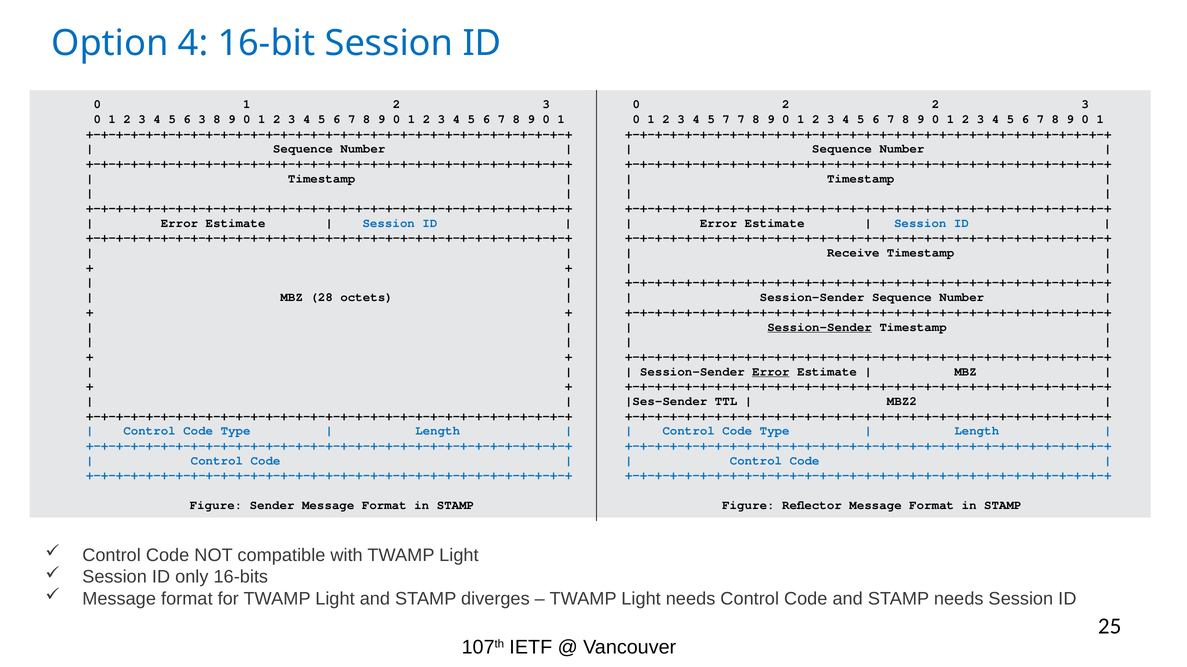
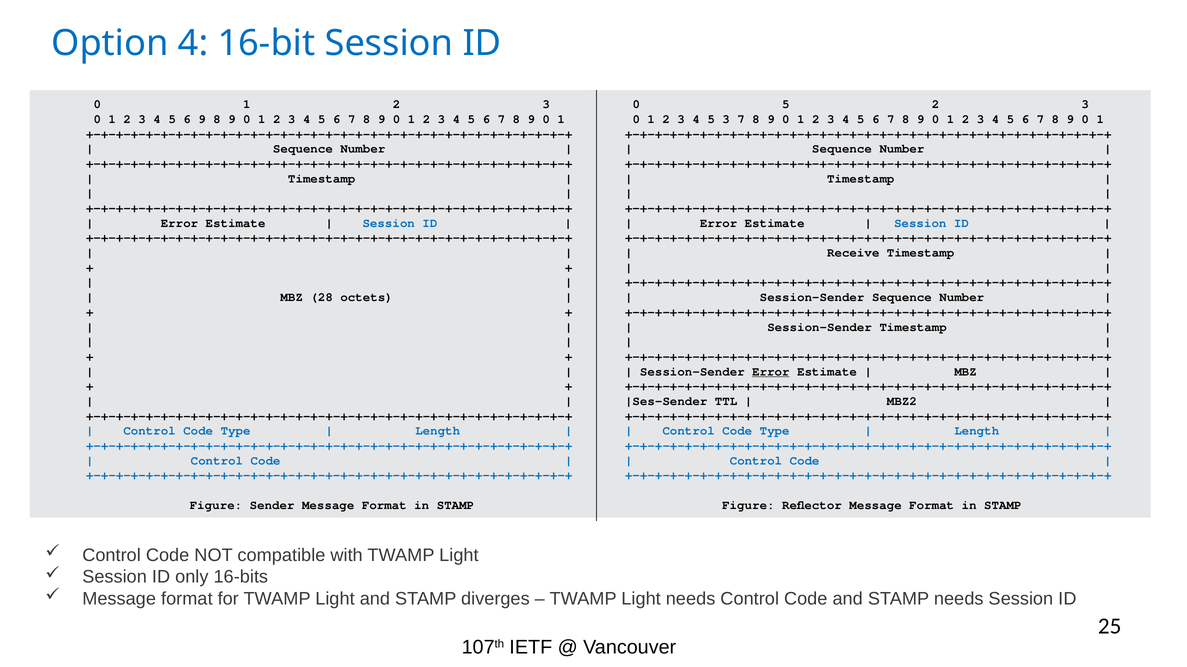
0 2: 2 -> 5 (786, 104)
6 3: 3 -> 9 (202, 119)
5 7: 7 -> 3 (726, 119)
Session-Sender underline: present -> none (820, 327)
